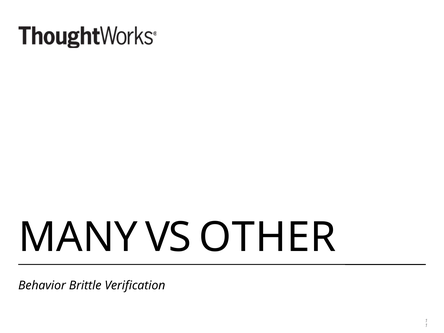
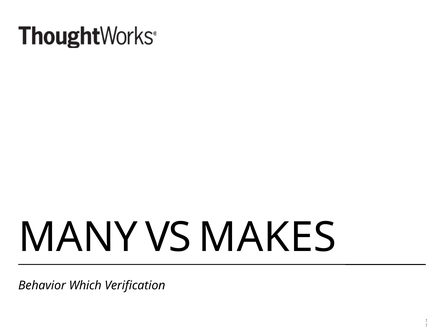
OTHER: OTHER -> MAKES (268, 237)
Brittle: Brittle -> Which (85, 286)
